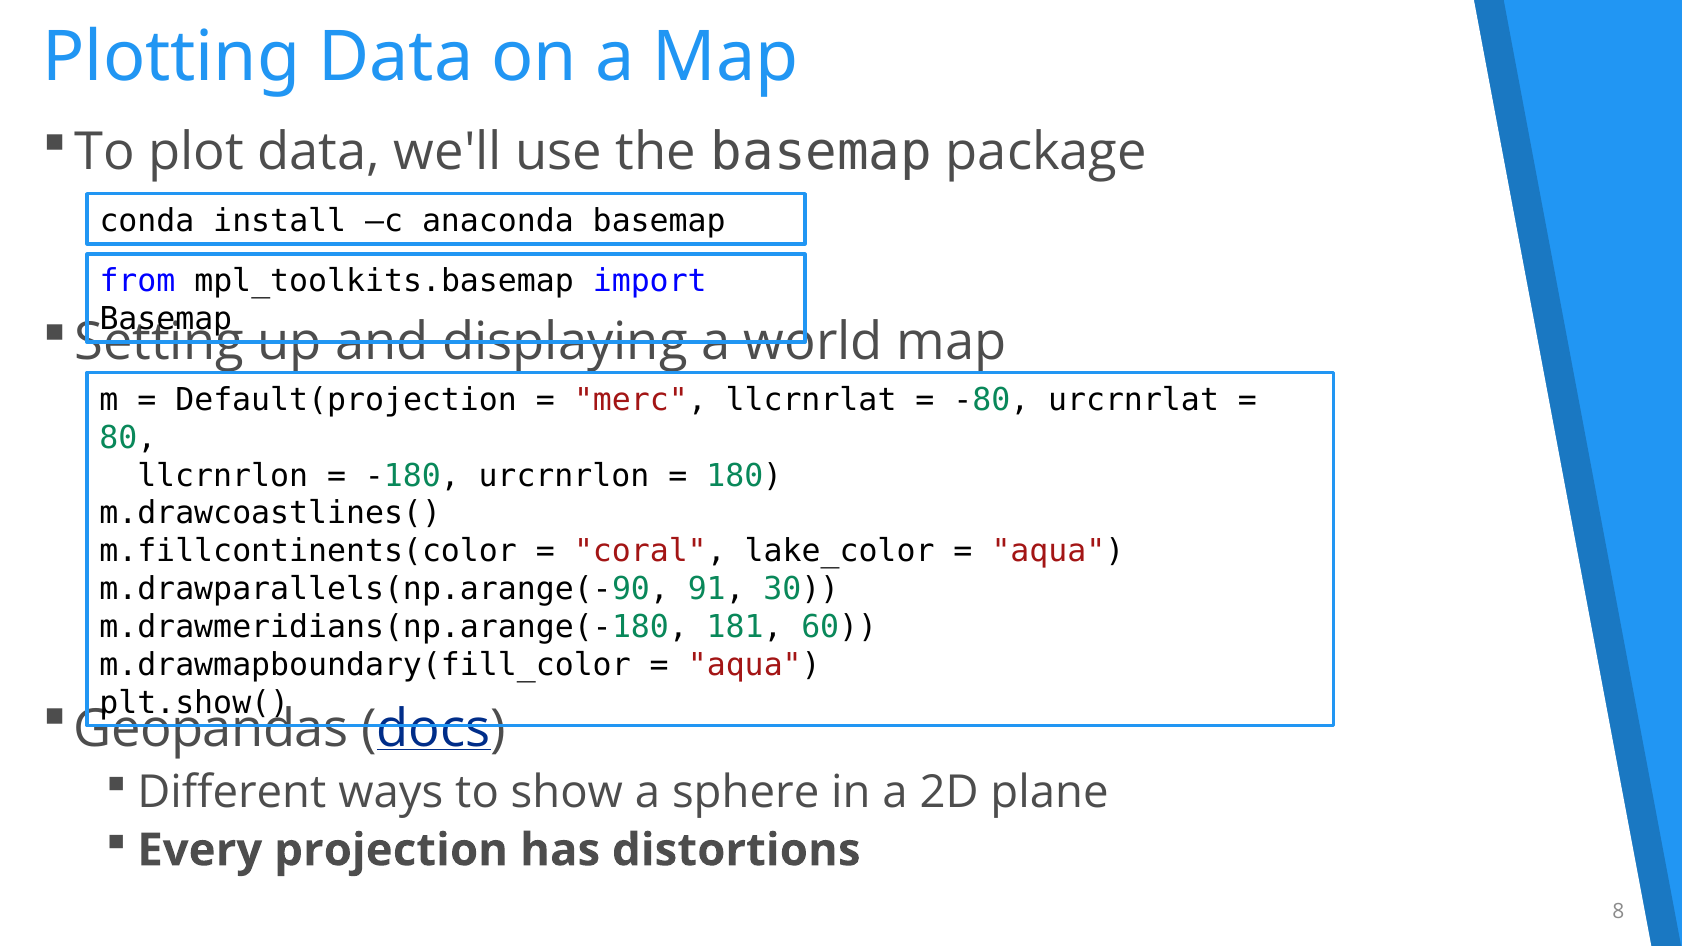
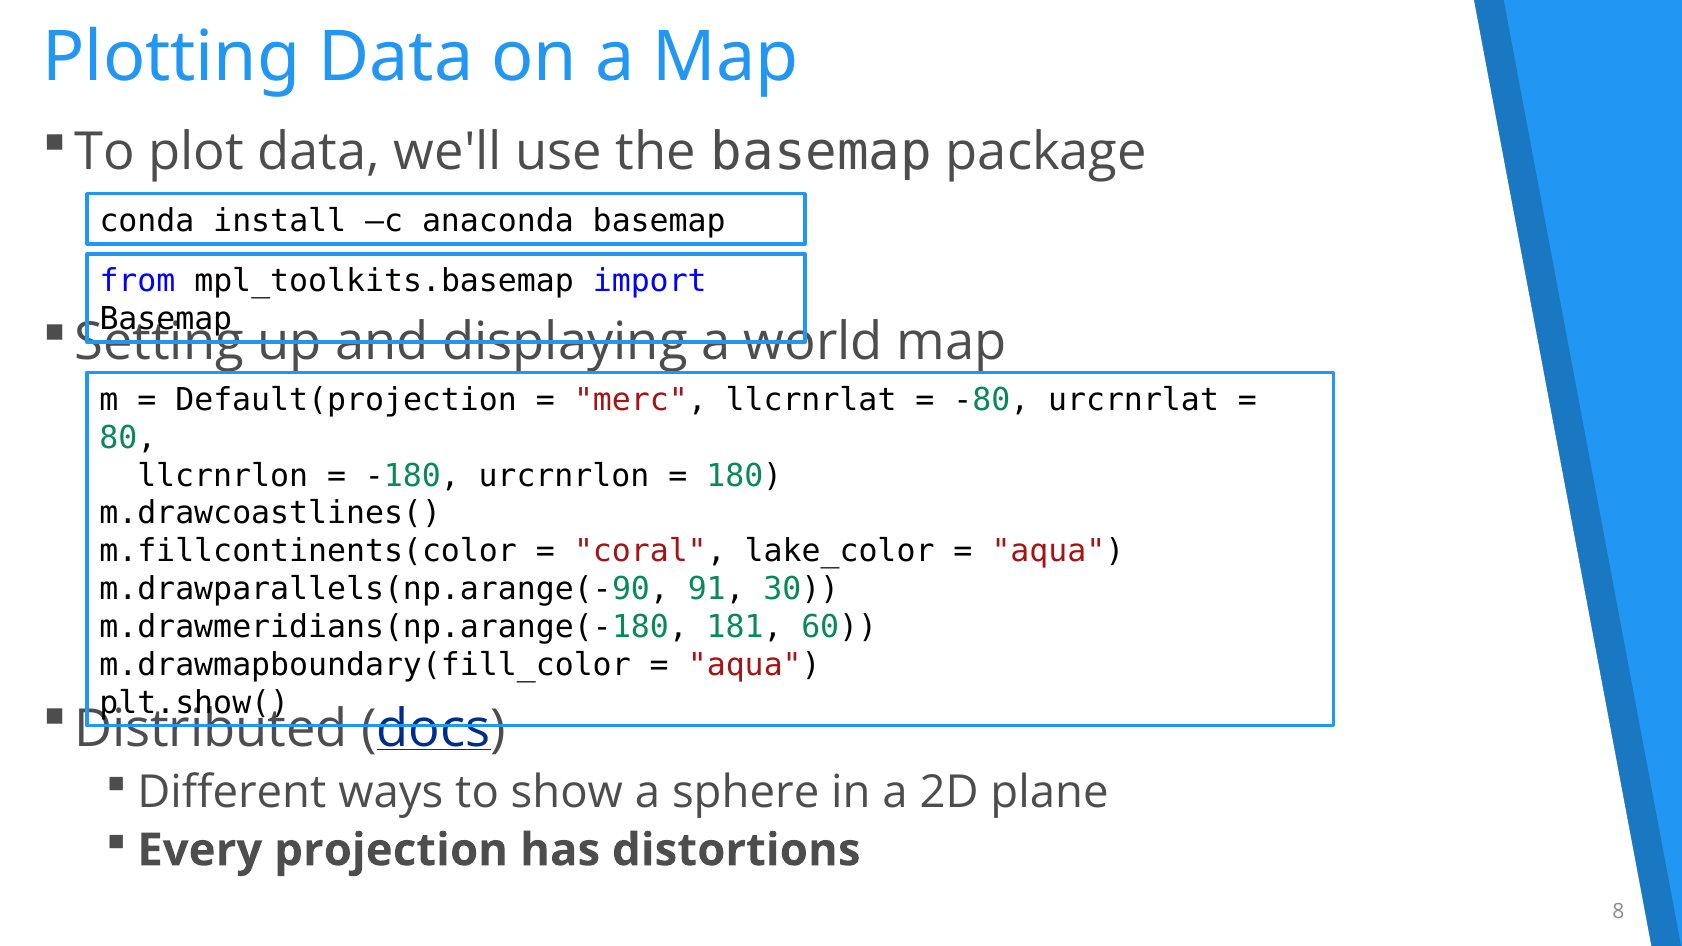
Geopandas: Geopandas -> Distributed (211, 729)
